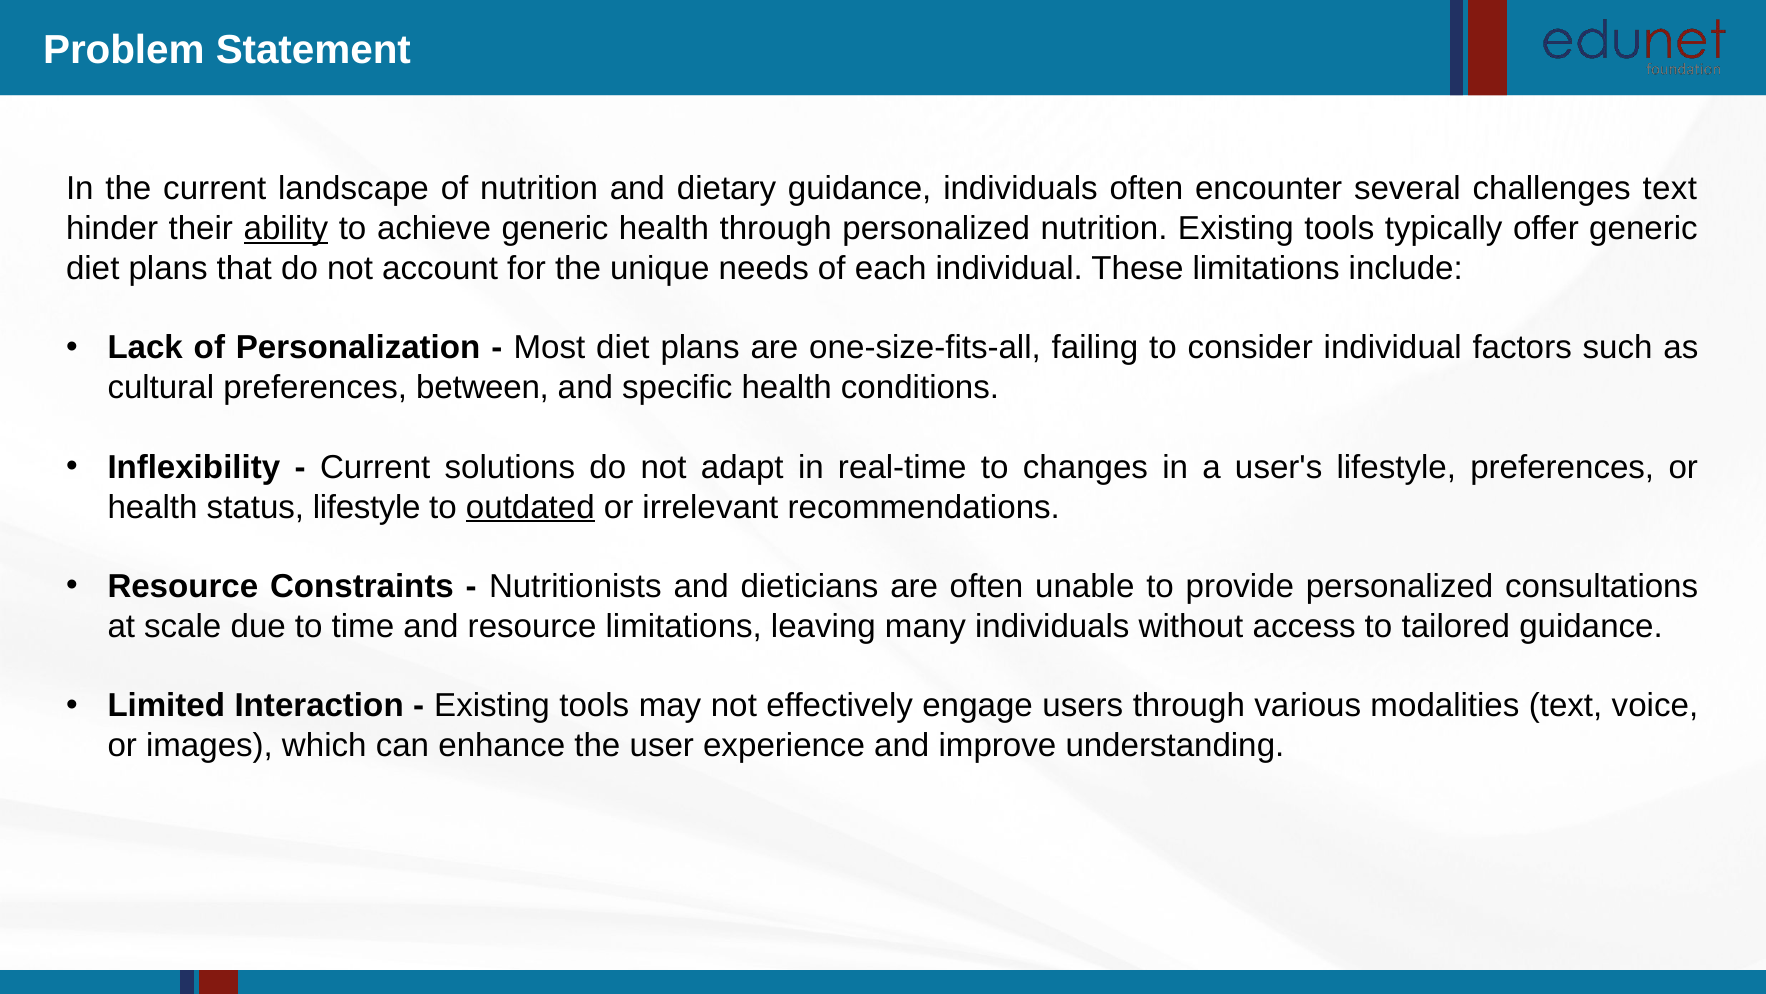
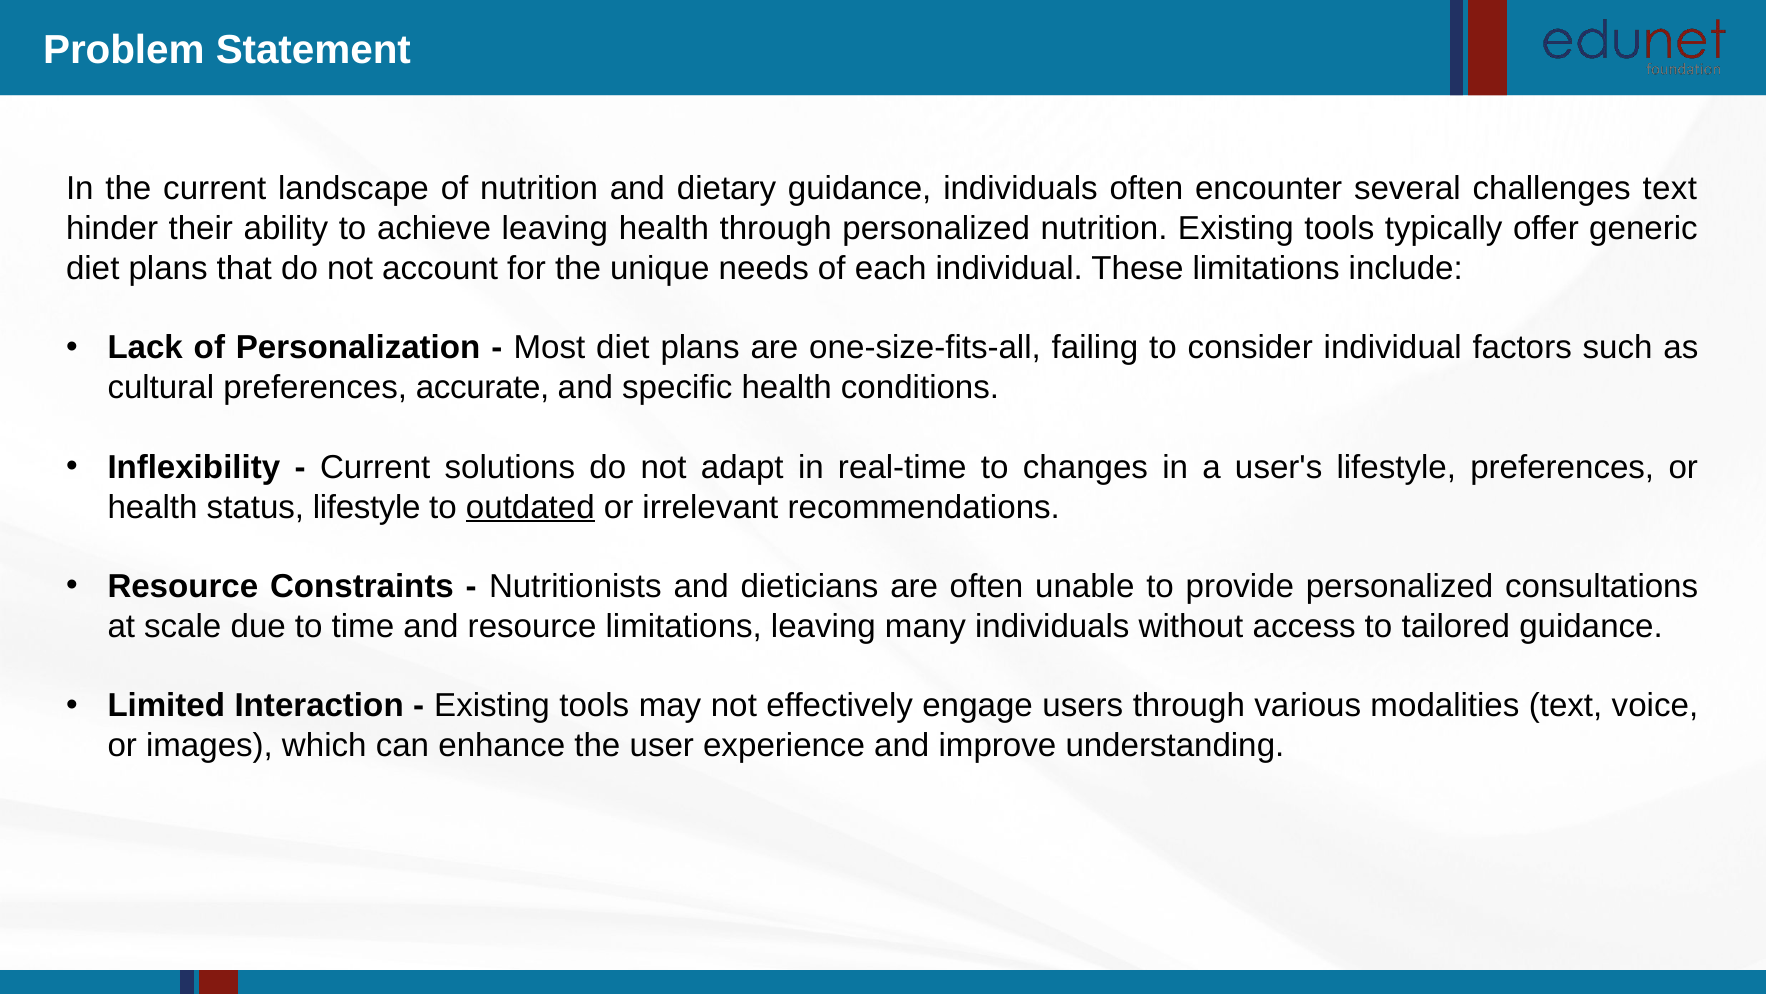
ability underline: present -> none (286, 229)
achieve generic: generic -> leaving (555, 229)
between: between -> accurate (483, 388)
